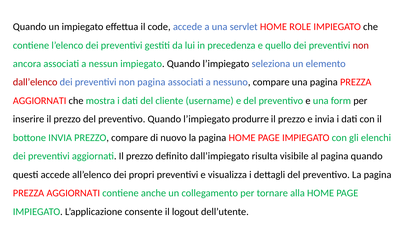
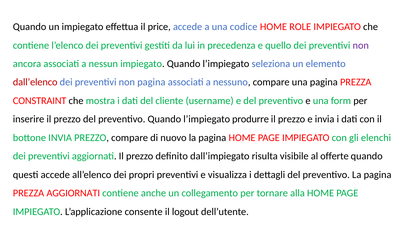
code: code -> price (159, 27)
servlet: servlet -> codice (244, 27)
non colour: red -> purple (361, 45)
AGGIORNATI: AGGIORNATI -> CONSTRAINT (40, 101)
al pagina: pagina -> offerte (334, 156)
